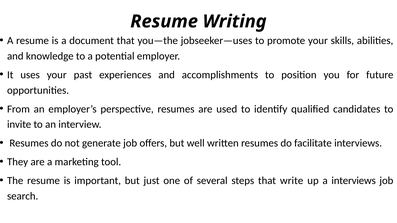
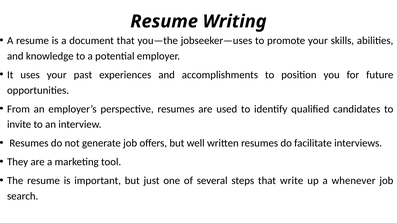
a interviews: interviews -> whenever (354, 181)
